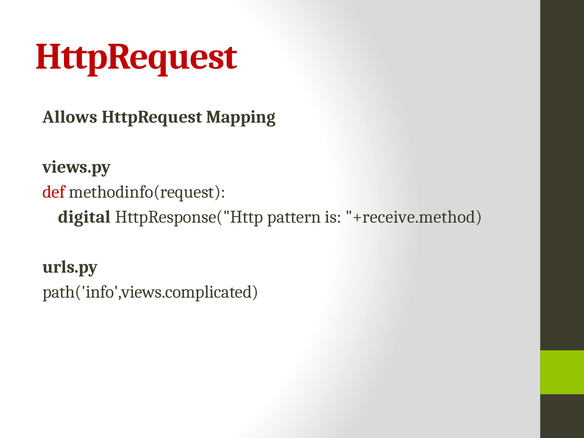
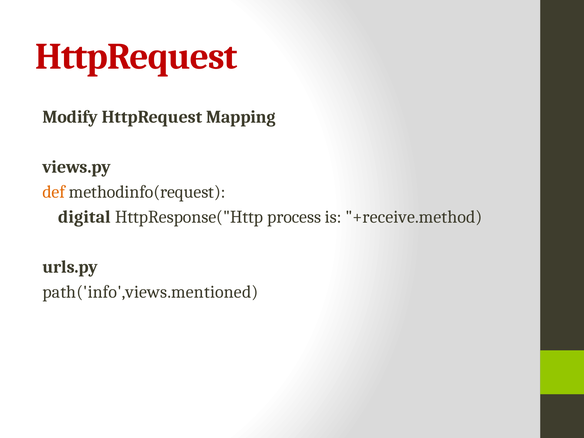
Allows: Allows -> Modify (70, 117)
def colour: red -> orange (54, 192)
pattern: pattern -> process (294, 217)
path('info',views.complicated: path('info',views.complicated -> path('info',views.mentioned (150, 292)
